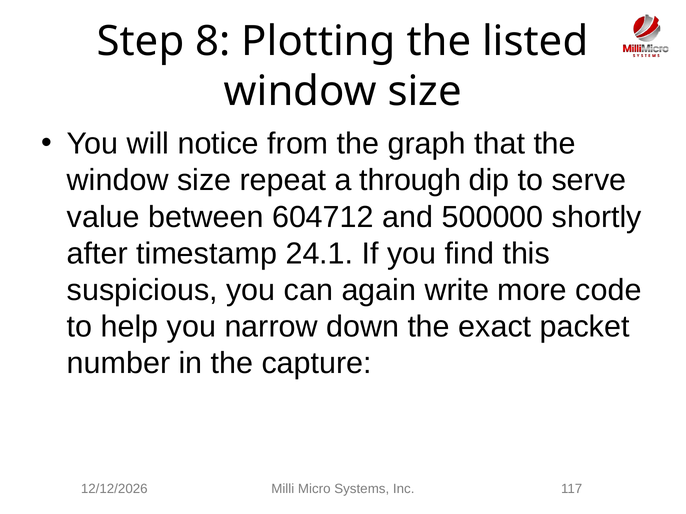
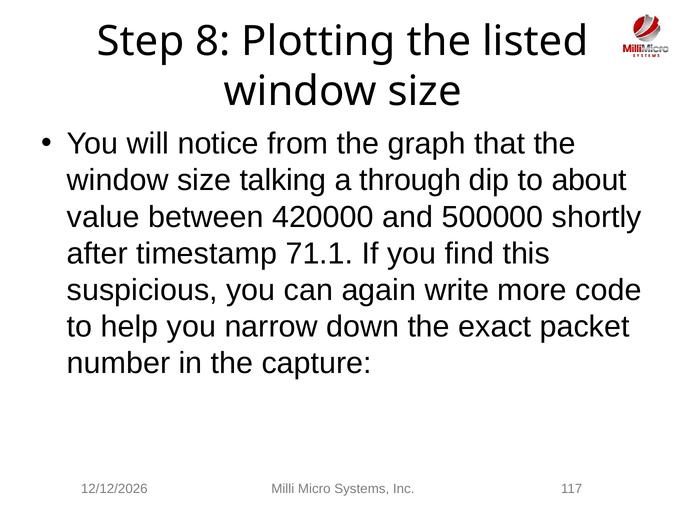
repeat: repeat -> talking (283, 181)
serve: serve -> about (589, 181)
604712: 604712 -> 420000 (323, 217)
24.1: 24.1 -> 71.1 (319, 254)
